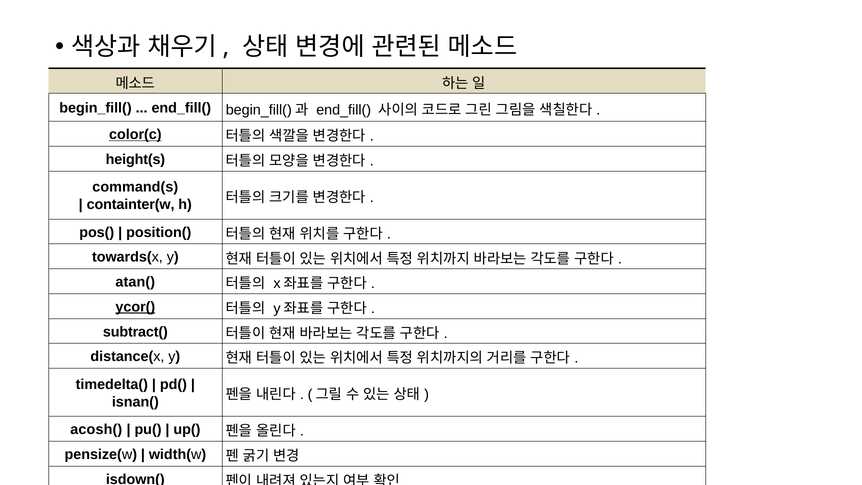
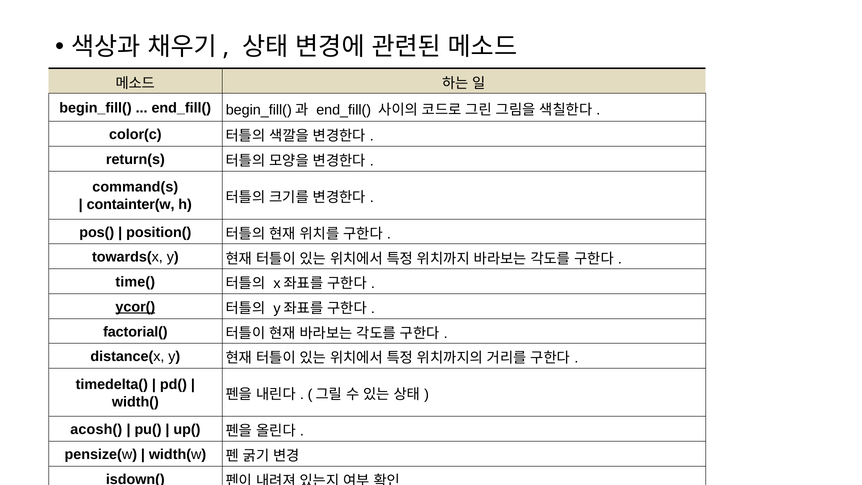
color(c underline: present -> none (135, 135)
height(s: height(s -> return(s (135, 159)
atan(: atan( -> time( (135, 282)
subtract(: subtract( -> factorial( (135, 332)
isnan(: isnan( -> width( (135, 402)
